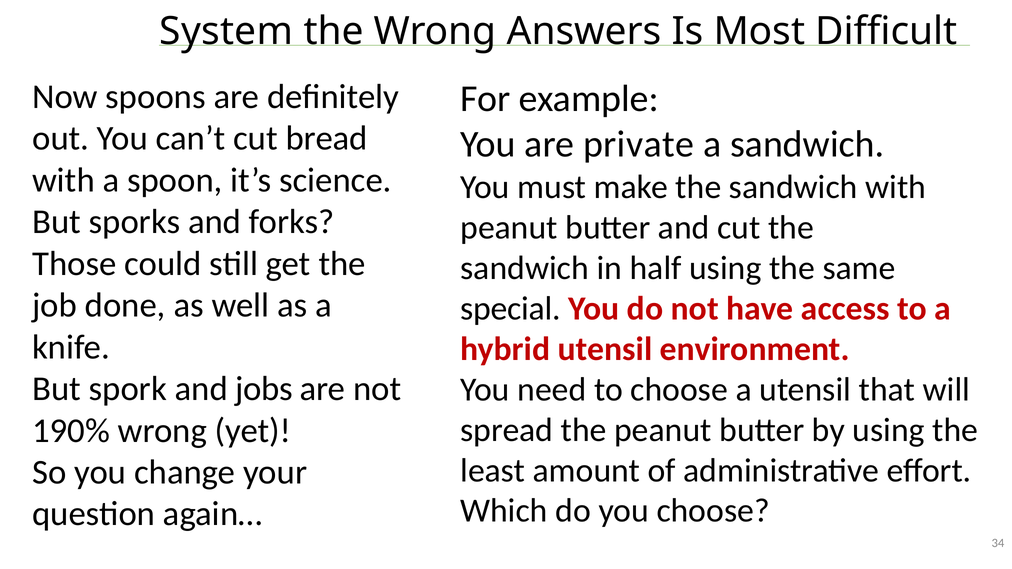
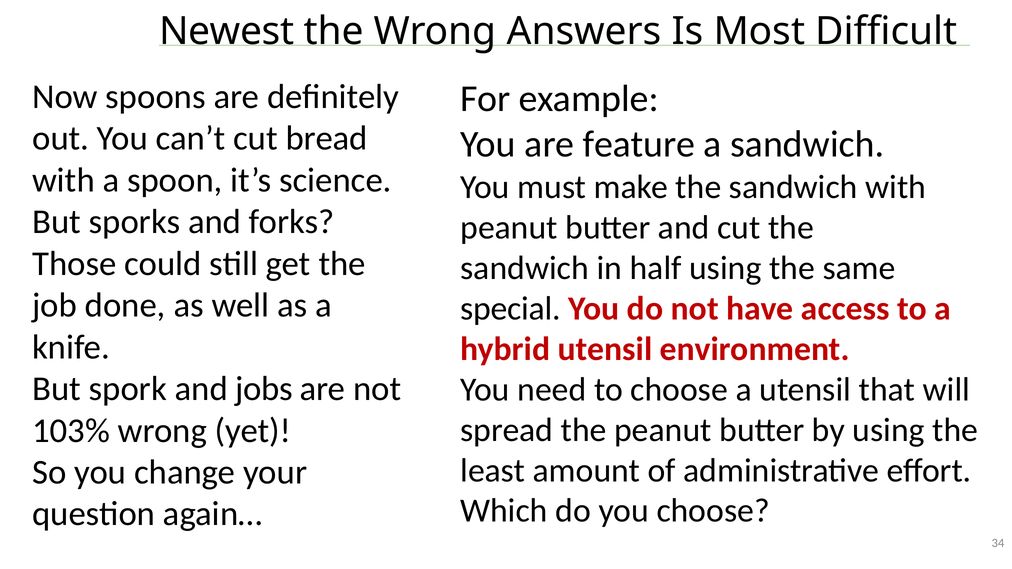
System: System -> Newest (227, 31)
private: private -> feature (639, 144)
190%: 190% -> 103% (71, 431)
